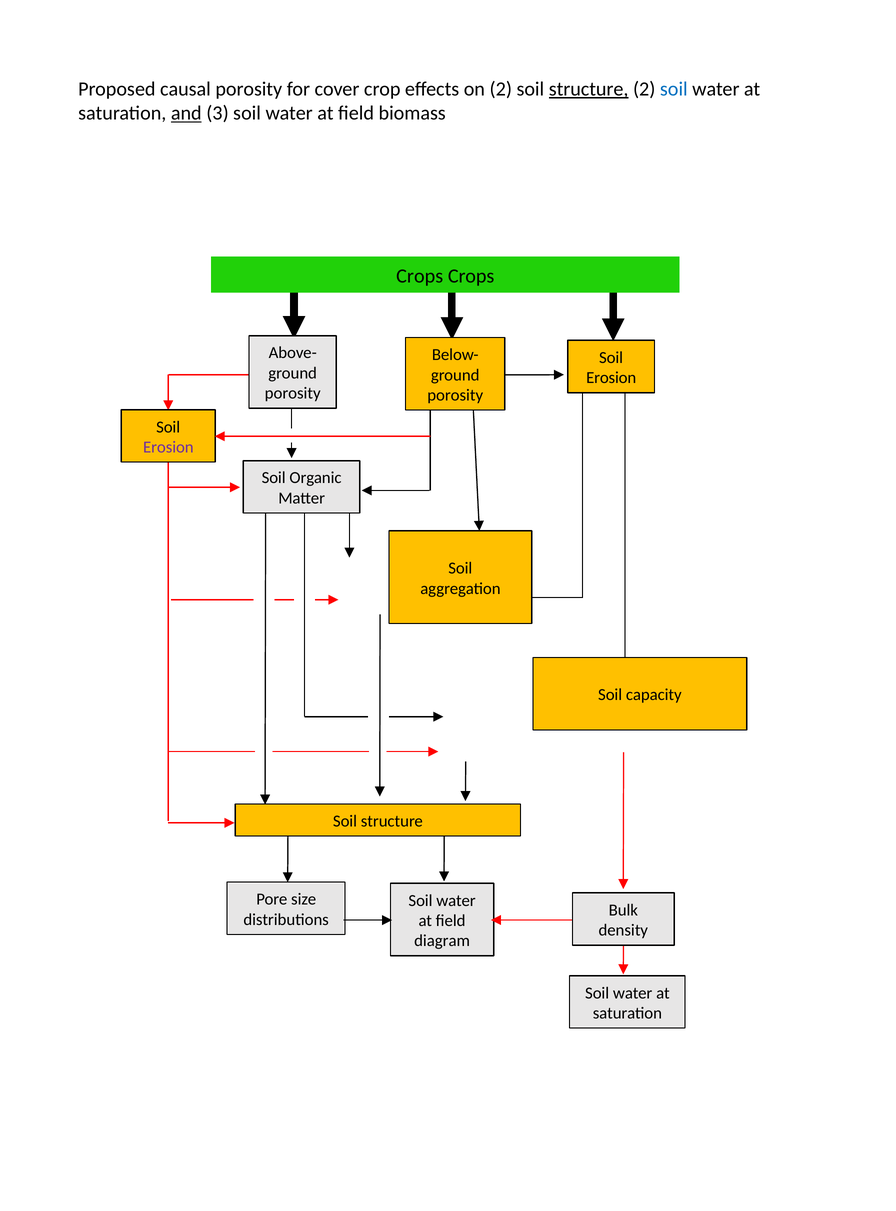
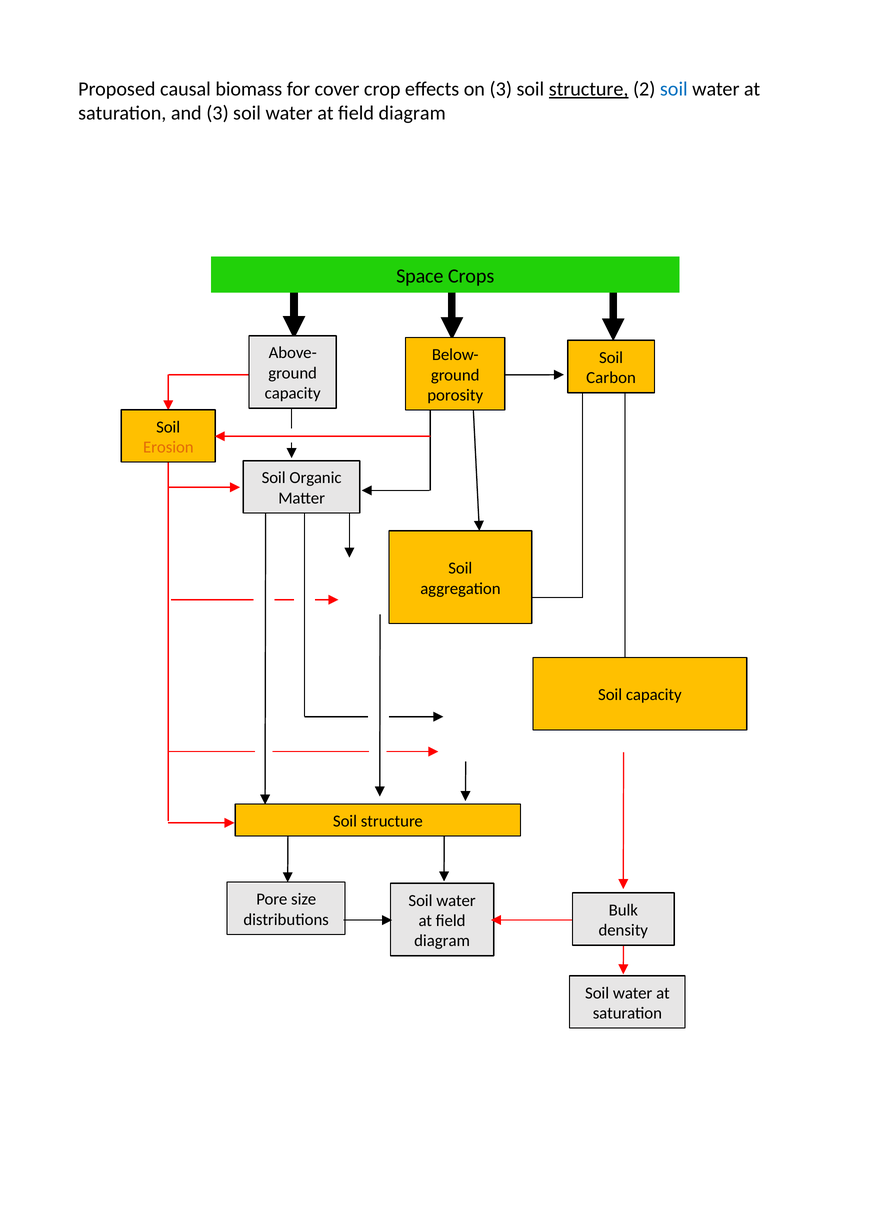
causal porosity: porosity -> biomass (249, 89)
on 2: 2 -> 3 (501, 89)
and underline: present -> none (186, 113)
biomass: biomass -> diagram (412, 113)
Crops: Crops -> Space (420, 276)
Erosion: Erosion -> Carbon (611, 378)
porosity: porosity -> capacity (293, 393)
Erosion colour: purple -> orange (168, 447)
